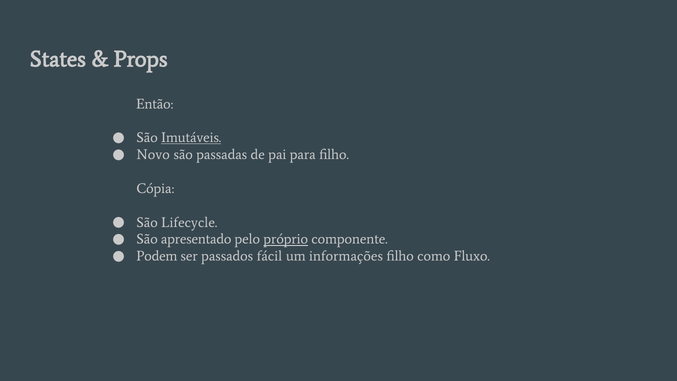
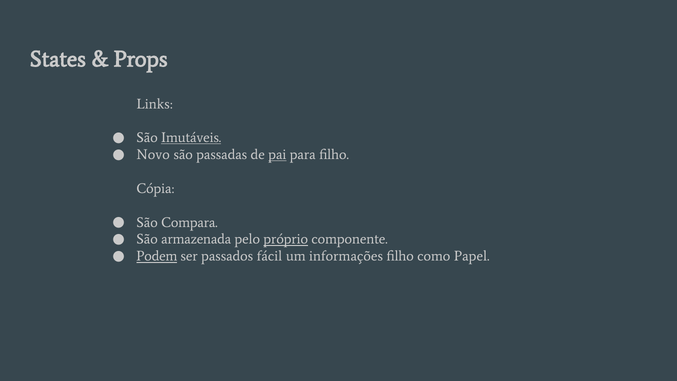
Então: Então -> Links (155, 104)
pai underline: none -> present (277, 155)
Lifecycle: Lifecycle -> Compara (189, 222)
apresentado: apresentado -> armazenada (196, 239)
Podem underline: none -> present (157, 256)
Fluxo: Fluxo -> Papel (472, 256)
